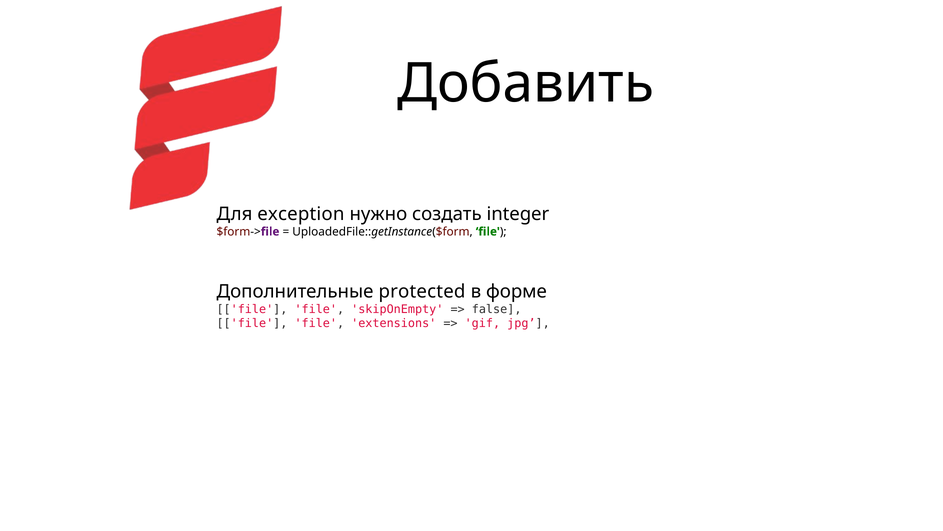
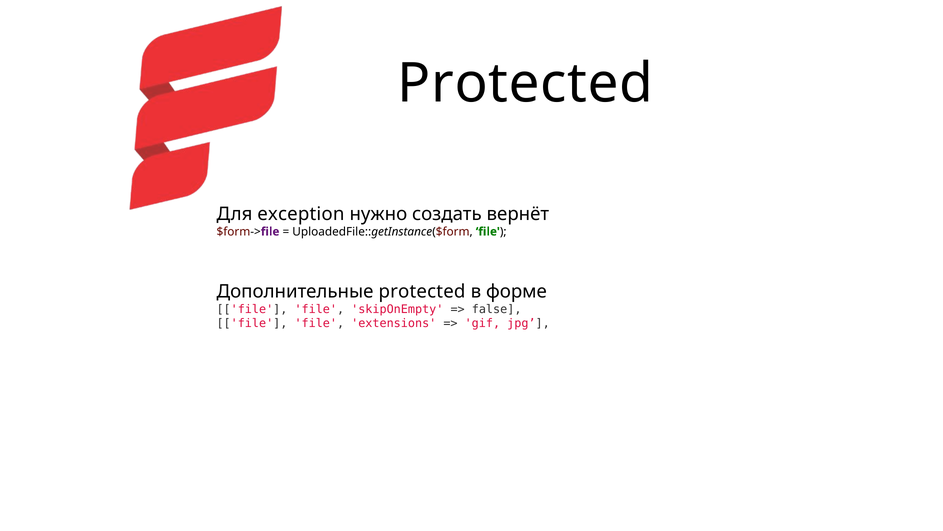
Добавить: Добавить -> Protected (525, 83)
integer: integer -> вернёт (518, 214)
